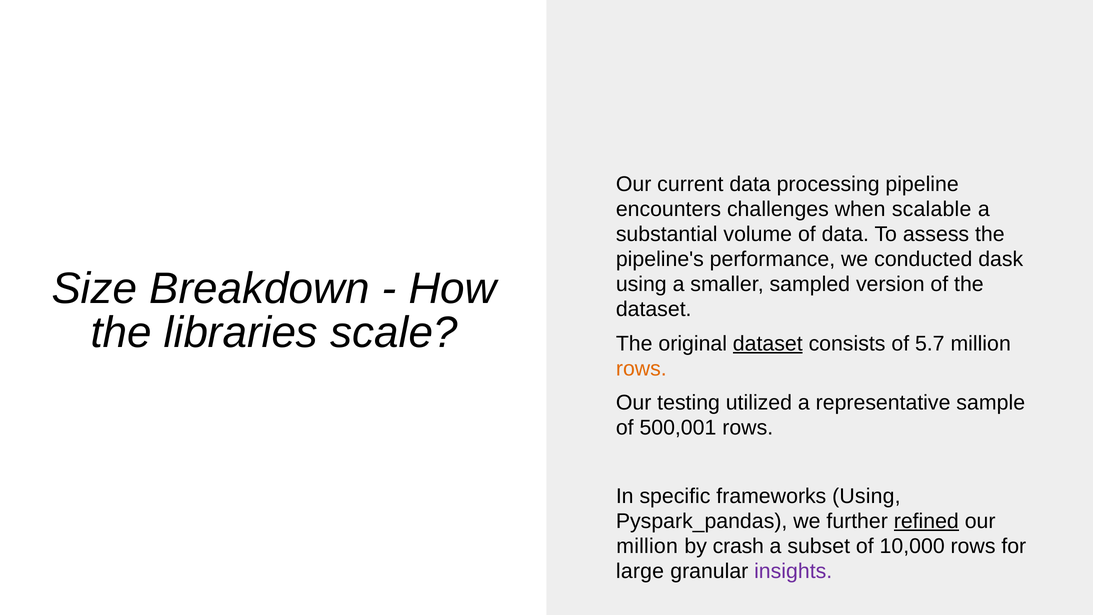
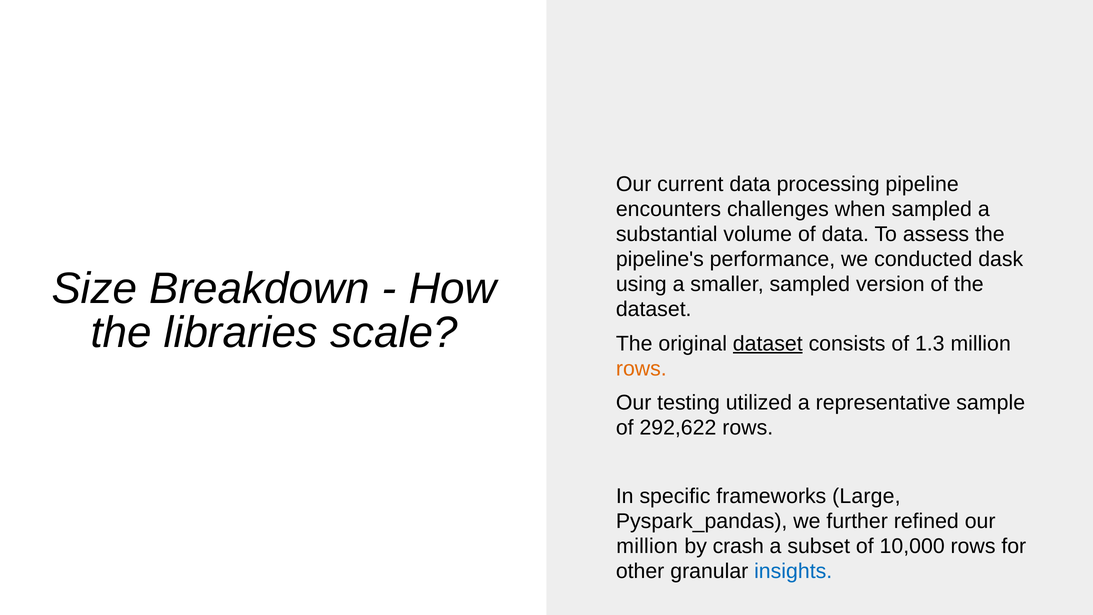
when scalable: scalable -> sampled (932, 209)
5.7: 5.7 -> 1.3 (930, 343)
500,001: 500,001 -> 292,622 (678, 428)
frameworks Using: Using -> Large (866, 496)
refined underline: present -> none (926, 521)
large: large -> other (640, 571)
insights colour: purple -> blue (793, 571)
